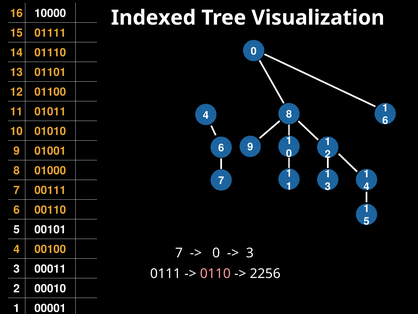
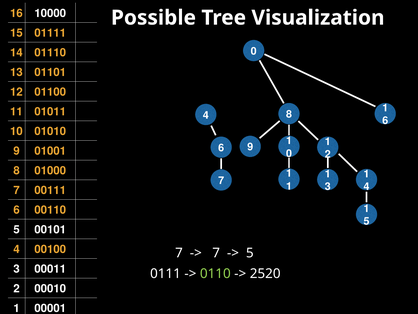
Indexed: Indexed -> Possible (153, 18)
0: 0 -> 7 (216, 253)
3: 3 -> 5 (250, 253)
0110 colour: pink -> light green (215, 273)
2256: 2256 -> 2520 (265, 273)
